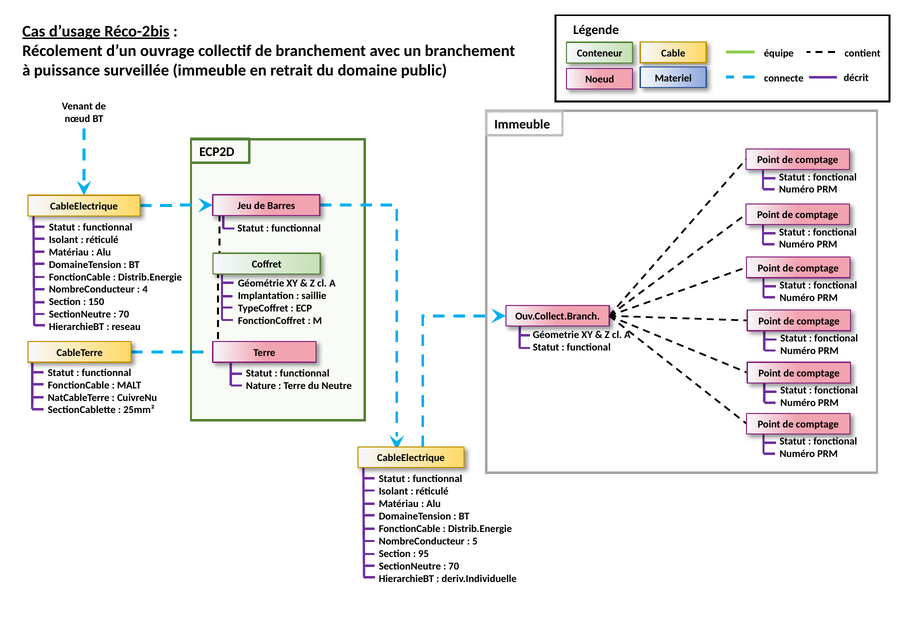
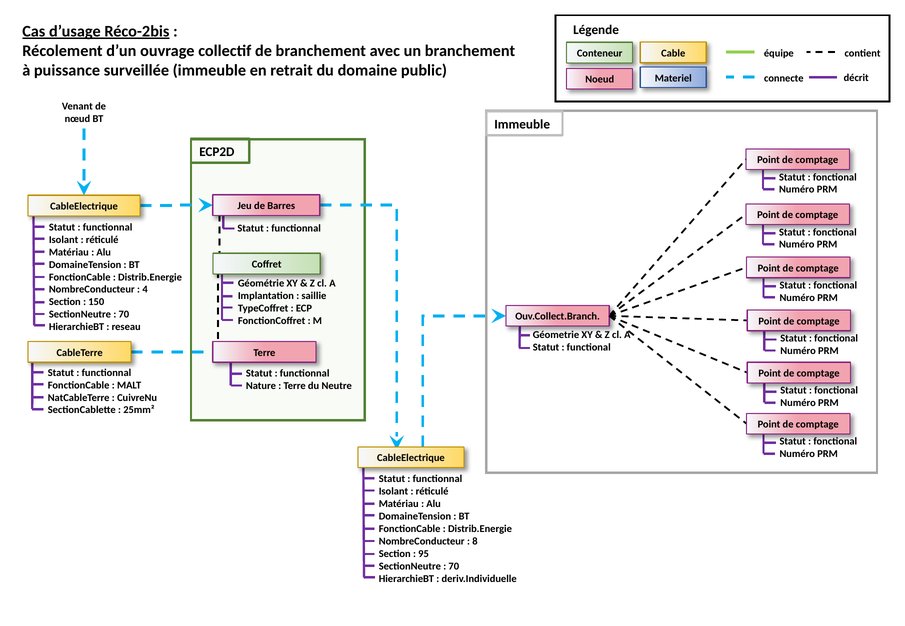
5: 5 -> 8 (475, 542)
